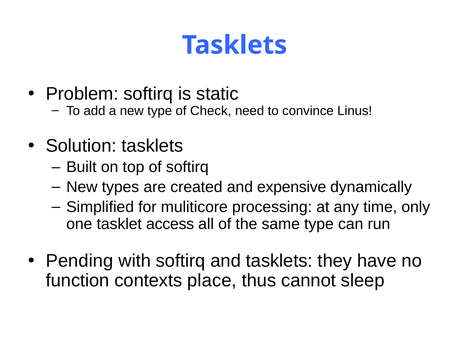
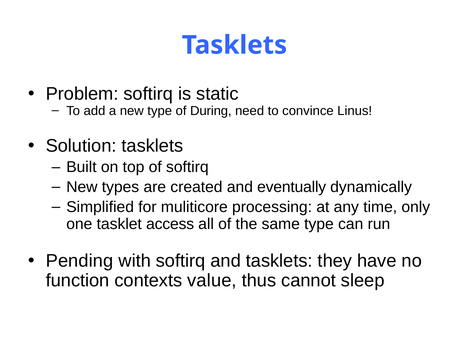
Check: Check -> During (211, 111)
expensive: expensive -> eventually (292, 187)
place: place -> value (212, 281)
